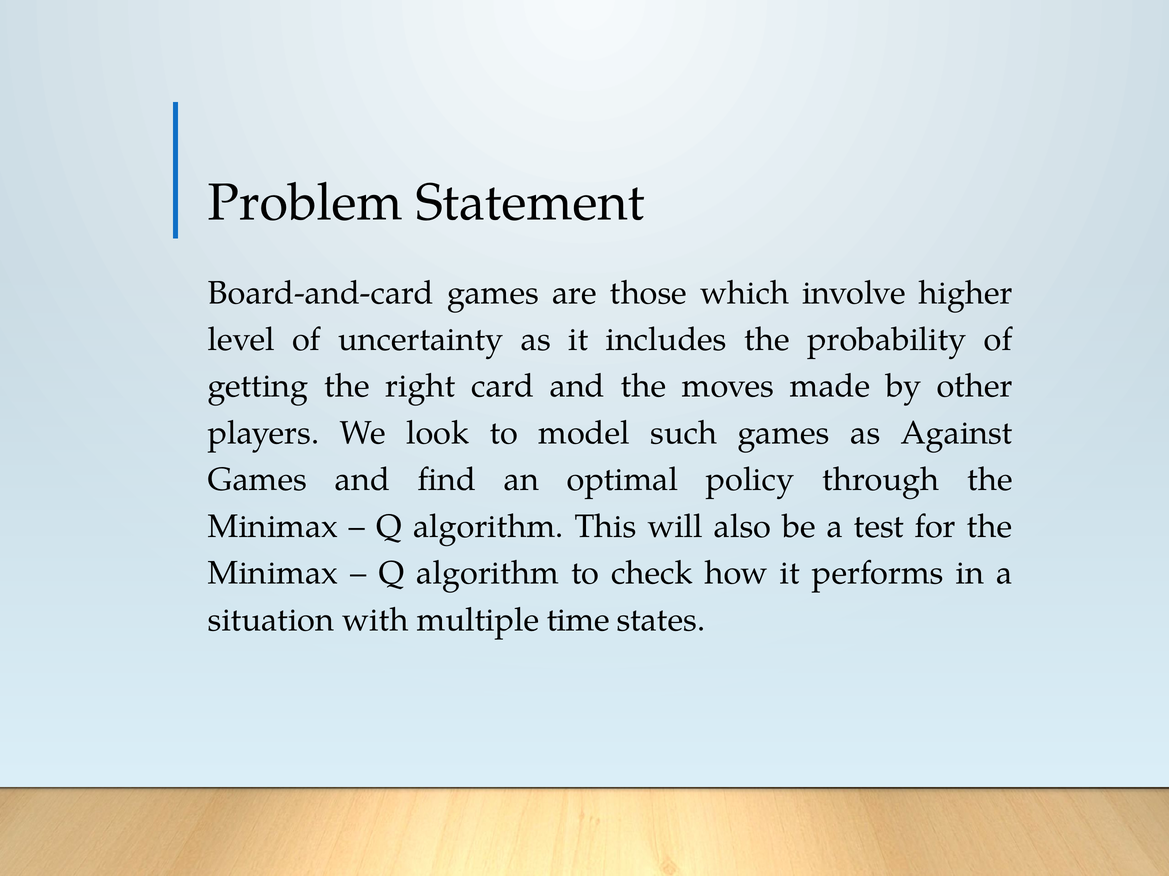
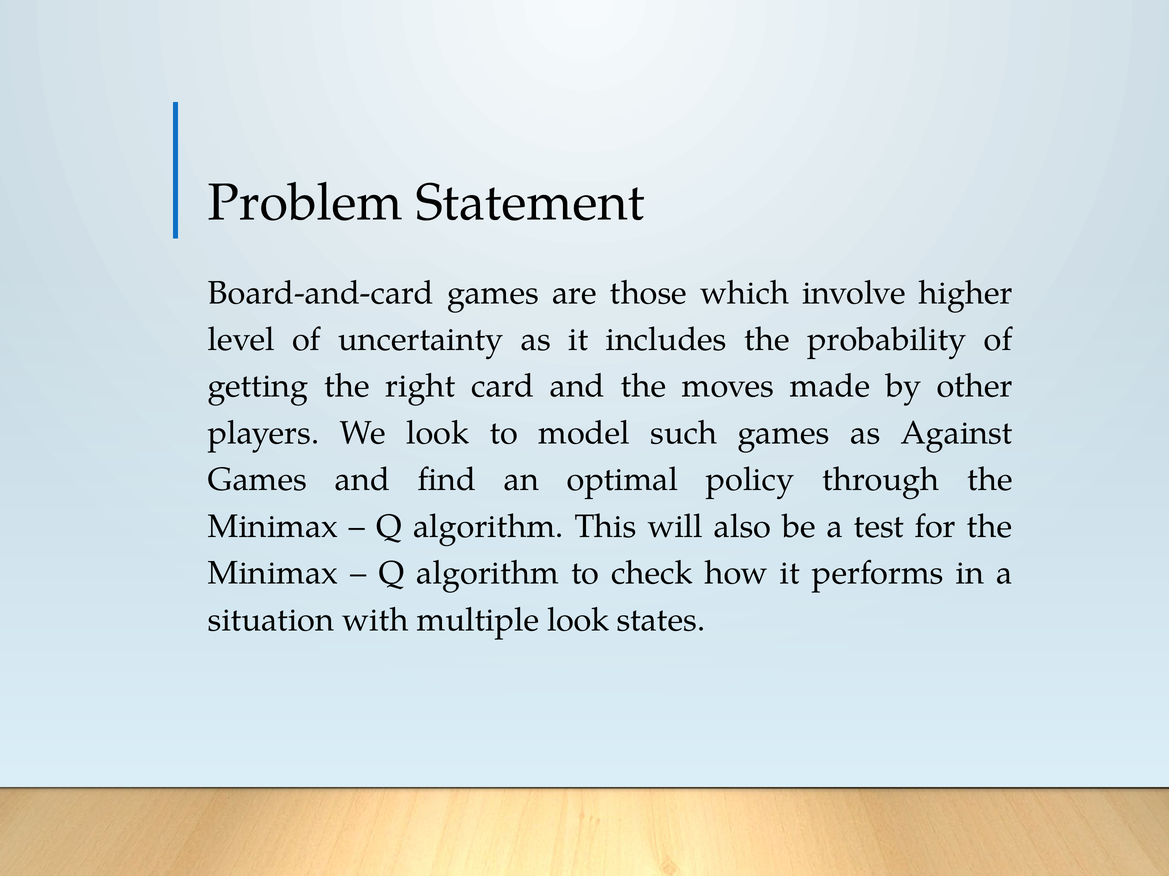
multiple time: time -> look (578, 620)
